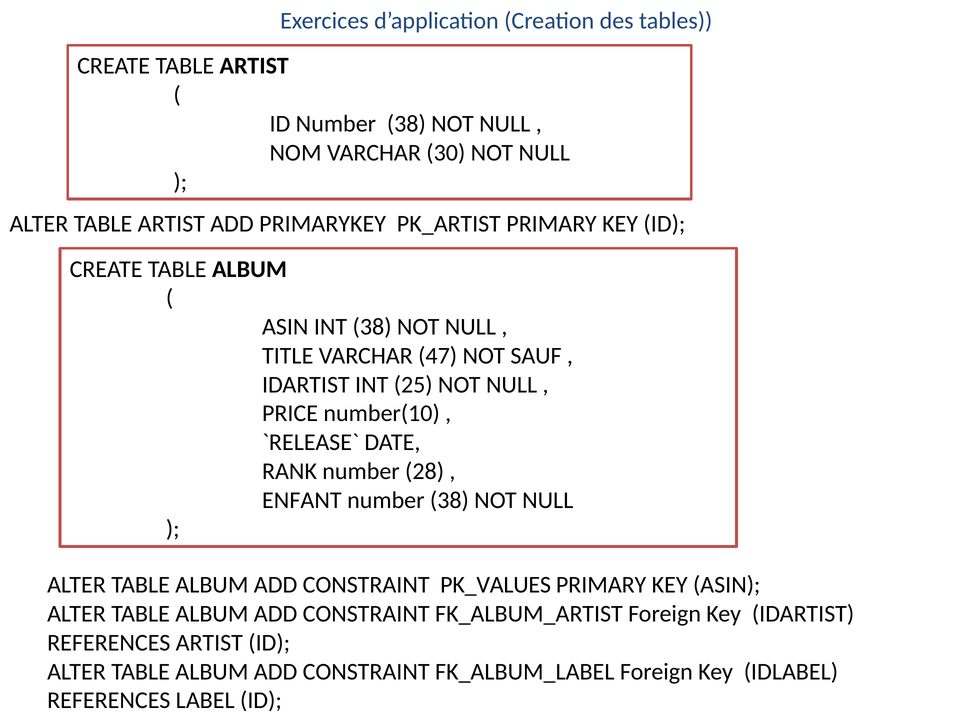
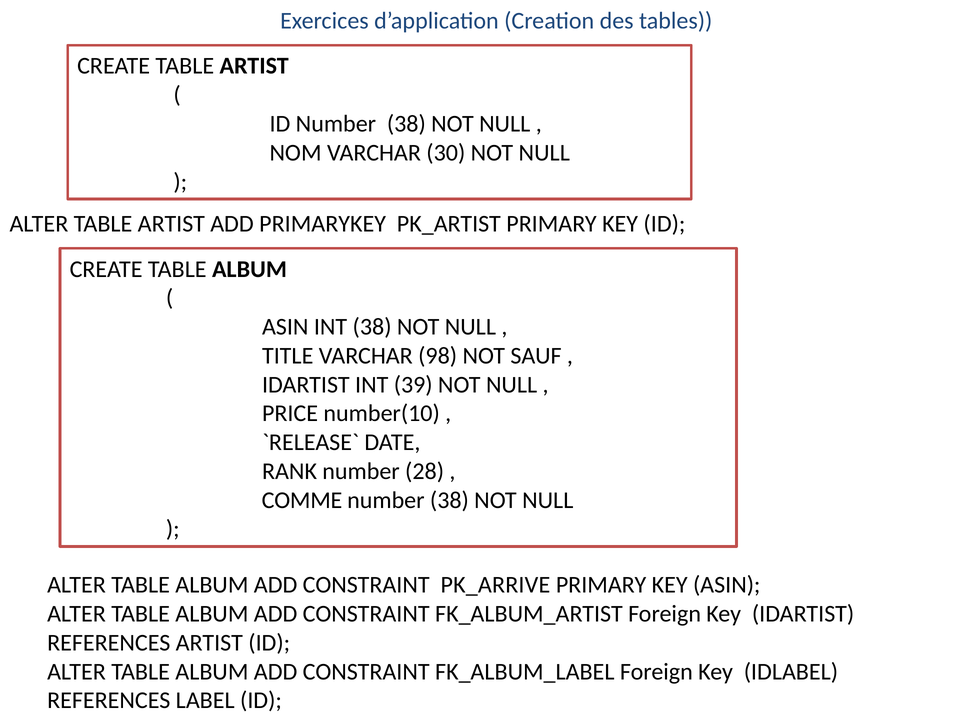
47: 47 -> 98 (438, 355)
25: 25 -> 39 (413, 384)
ENFANT: ENFANT -> COMME (302, 500)
PK_VALUES: PK_VALUES -> PK_ARRIVE (495, 585)
